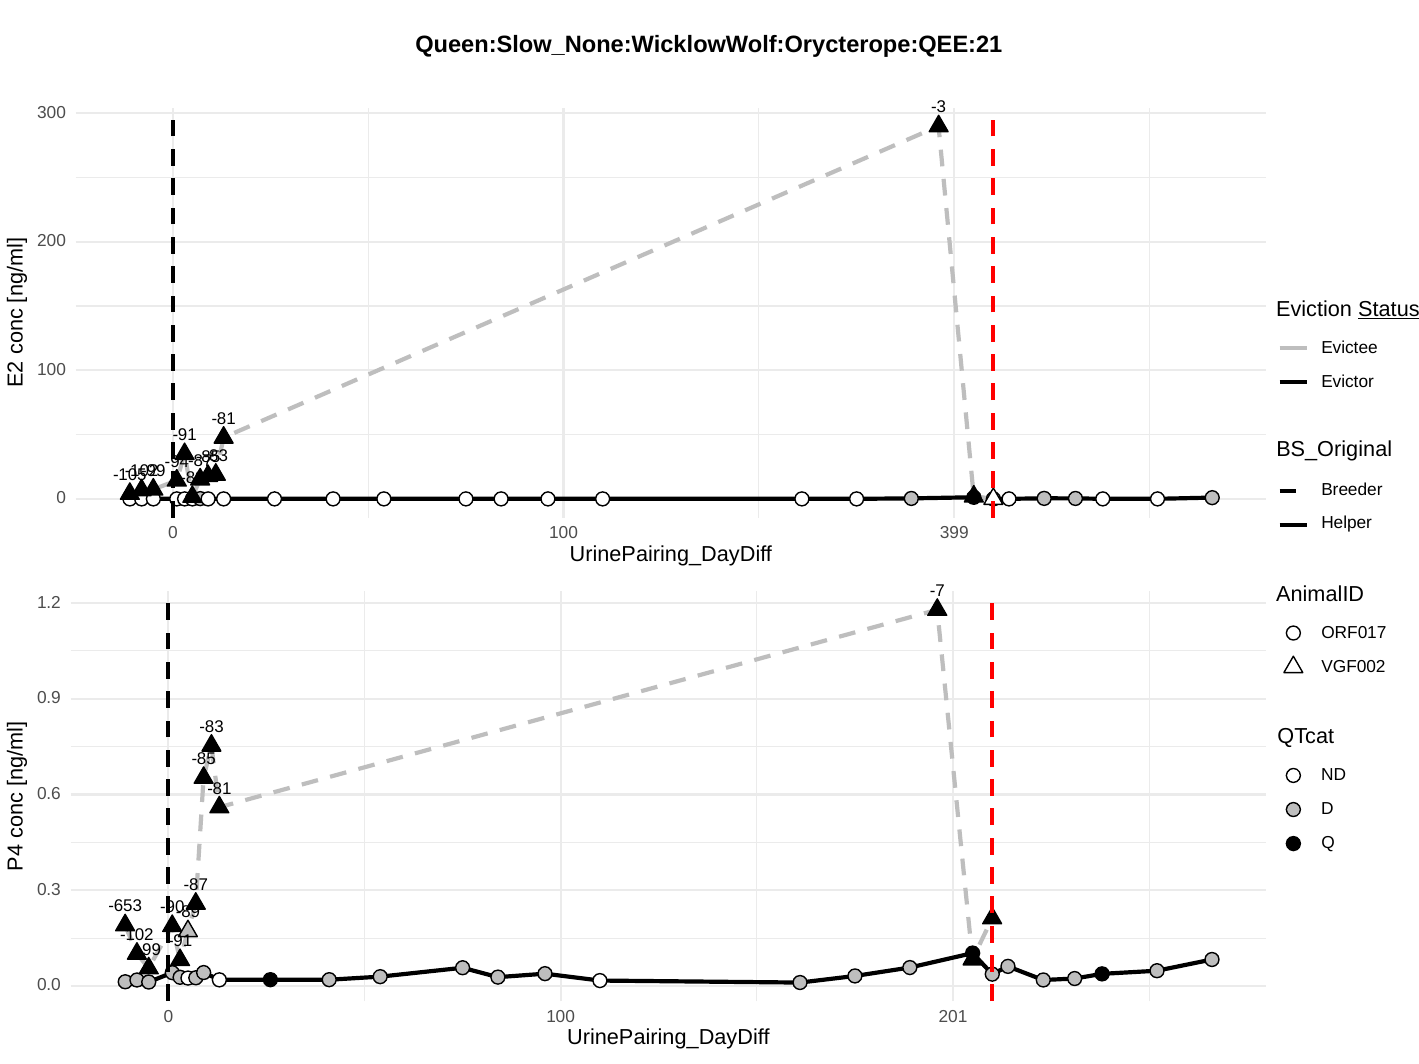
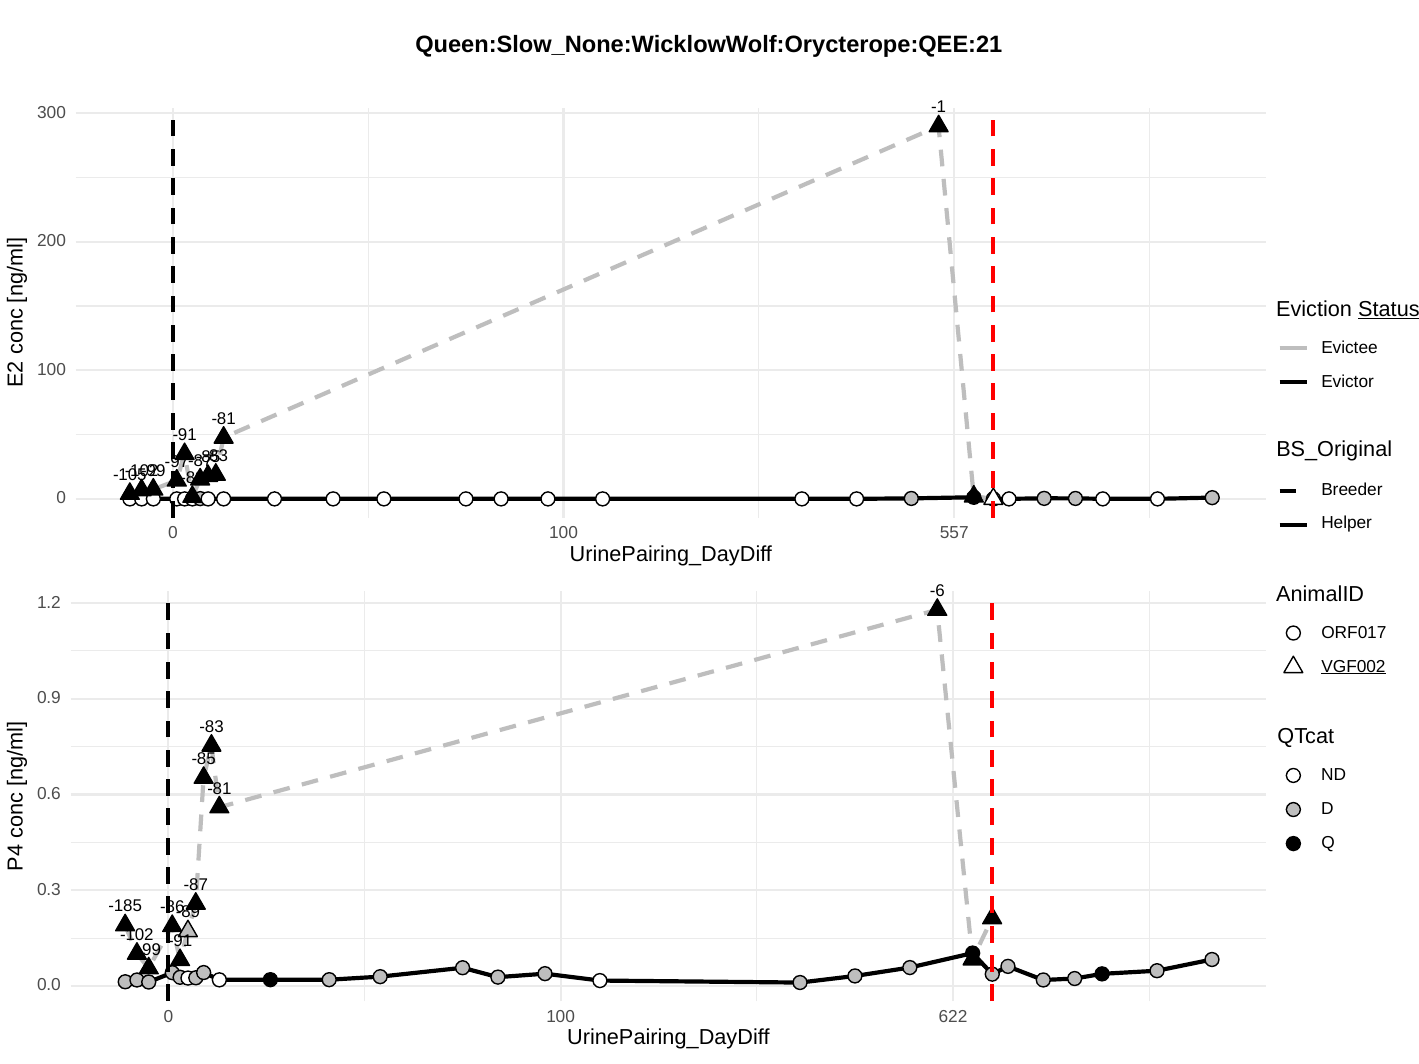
-3: -3 -> -1 (939, 107)
-94: -94 -> -97 (177, 462)
399: 399 -> 557 (954, 533)
-7: -7 -> -6 (937, 591)
VGF002 underline: none -> present (1353, 667)
-653: -653 -> -185 (125, 907)
-90: -90 -> -86 (172, 907)
201: 201 -> 622 (953, 1017)
